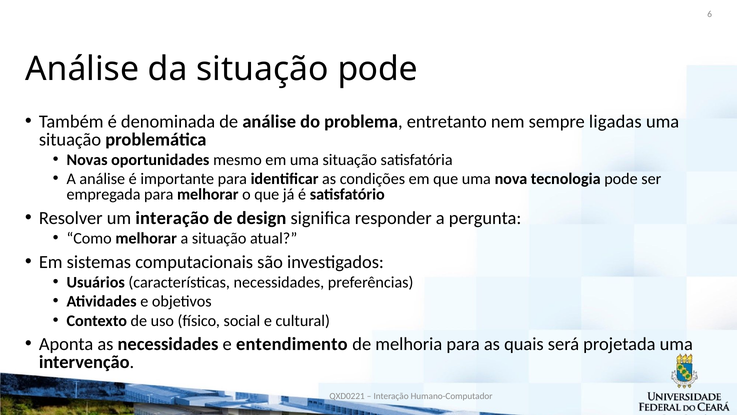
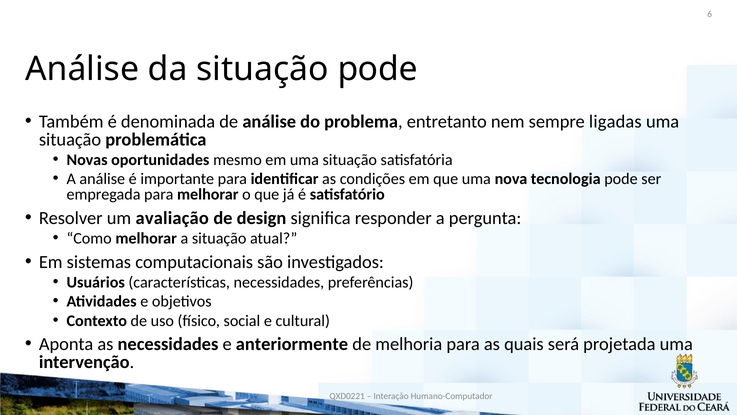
um interação: interação -> avaliação (172, 218)
entendimento: entendimento -> anteriormente (292, 344)
